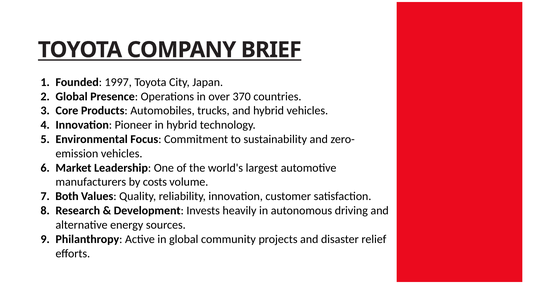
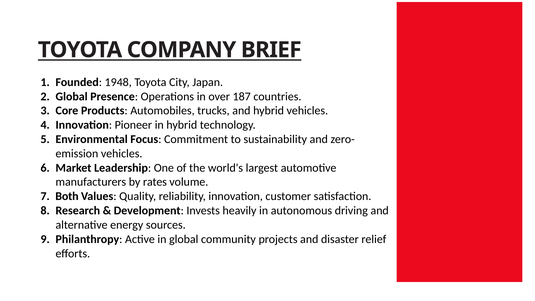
1997: 1997 -> 1948 (118, 82)
370: 370 -> 187 (242, 96)
costs: costs -> rates (155, 182)
